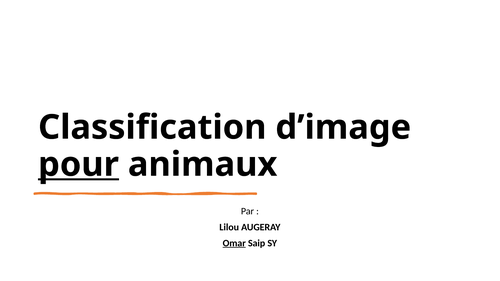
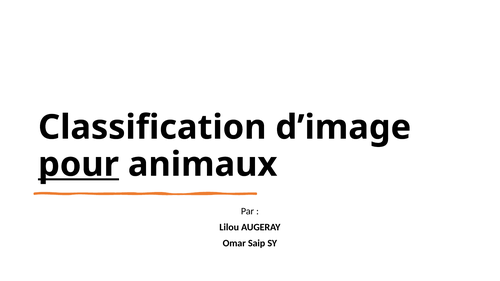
Omar underline: present -> none (234, 243)
